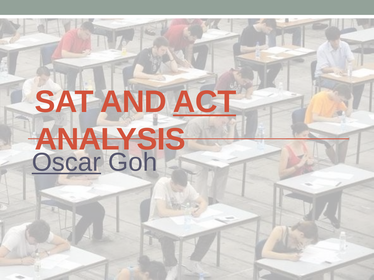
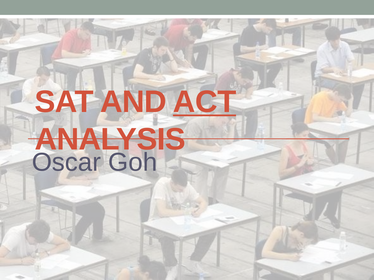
Oscar underline: present -> none (66, 163)
